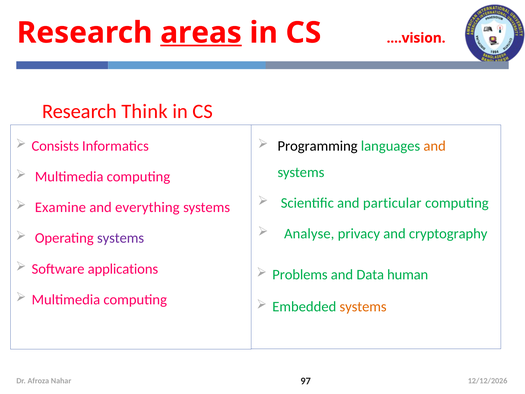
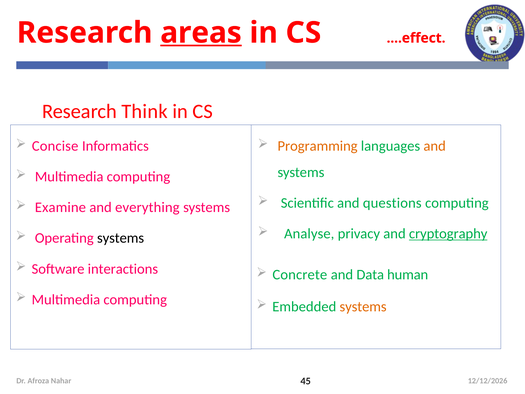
....vision: ....vision -> ....effect (416, 38)
Programming colour: black -> orange (318, 146)
Consists: Consists -> Concise (55, 146)
particular: particular -> questions (392, 203)
cryptography underline: none -> present (448, 234)
systems colour: purple -> black (121, 238)
applications: applications -> interactions (123, 269)
Problems: Problems -> Concrete (300, 274)
97: 97 -> 45 (306, 381)
